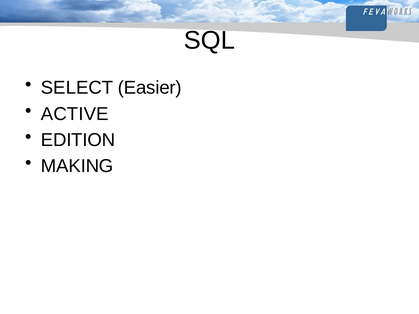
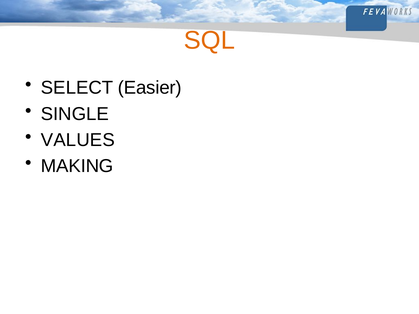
SQL colour: black -> orange (209, 41)
ACTIVE: ACTIVE -> SINGLE (75, 114)
EDITION: EDITION -> VALUES (78, 140)
